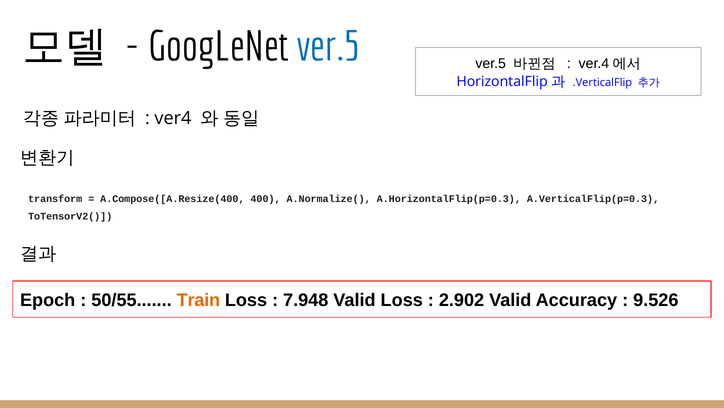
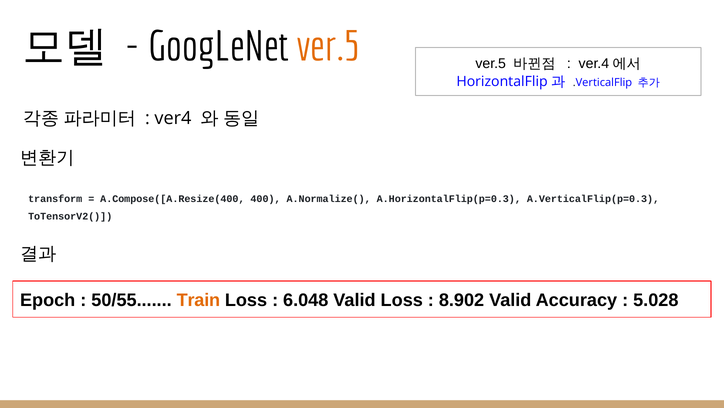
ver.5 colour: blue -> orange (329, 47)
7.948: 7.948 -> 6.048 (306, 300)
2.902: 2.902 -> 8.902 (462, 300)
9.526: 9.526 -> 5.028 (656, 300)
